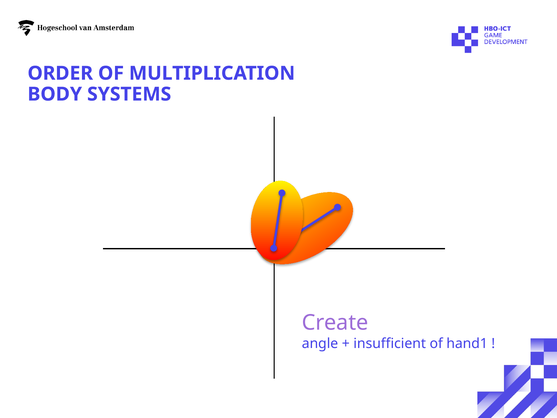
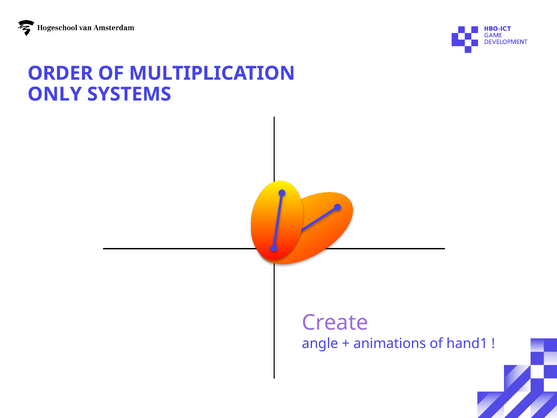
BODY: BODY -> ONLY (55, 94)
insufficient: insufficient -> animations (390, 343)
